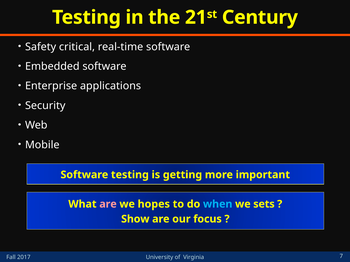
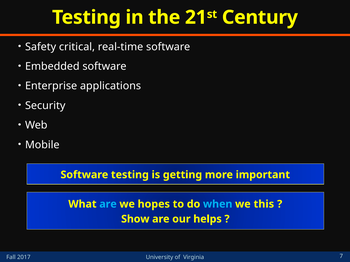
are colour: pink -> light blue (108, 204)
sets: sets -> this (264, 204)
focus: focus -> helps (208, 219)
